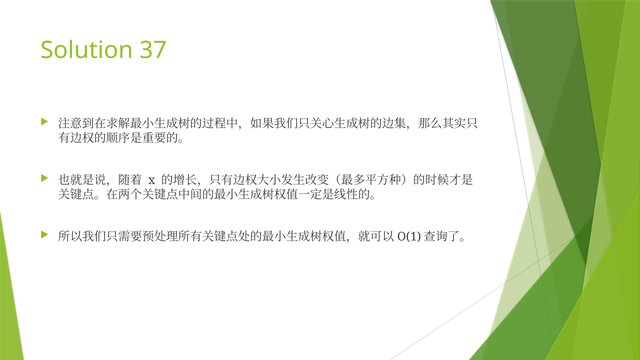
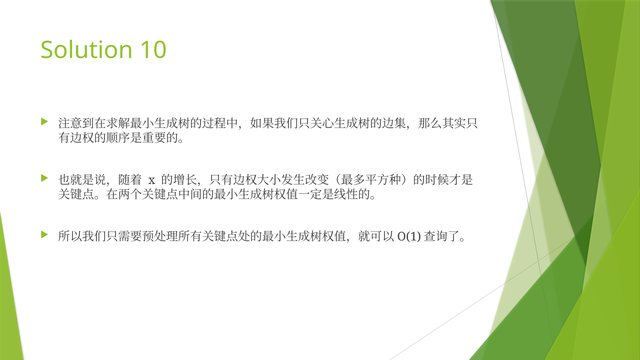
37: 37 -> 10 (153, 50)
